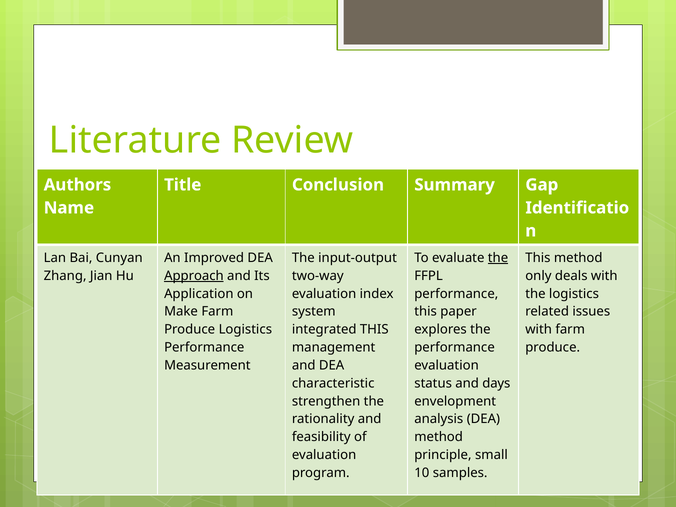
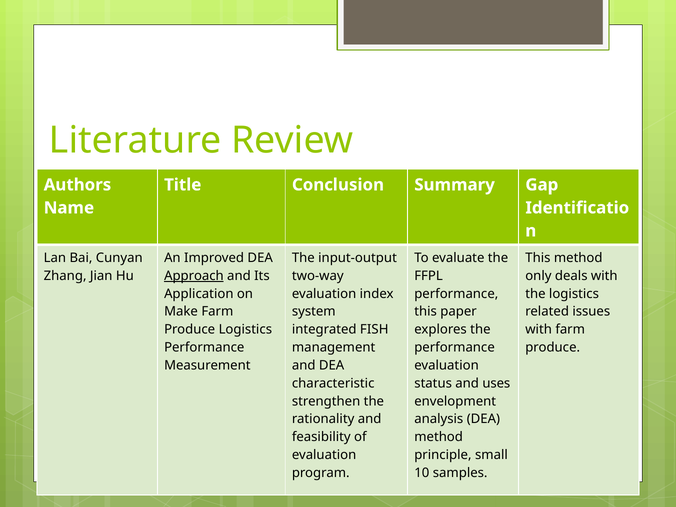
the underline: present -> none (498, 258)
integrated THIS: THIS -> FISH (374, 330)
days: days -> uses (496, 383)
